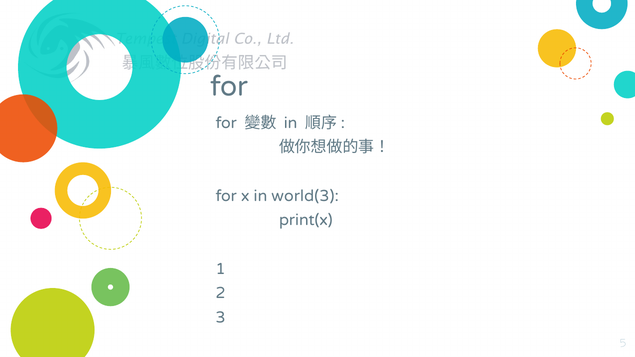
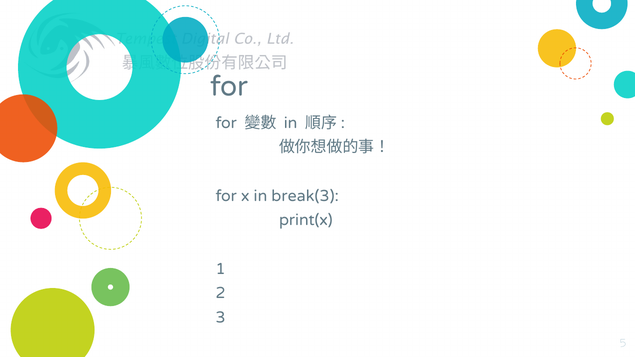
world(3: world(3 -> break(3 (305, 196)
